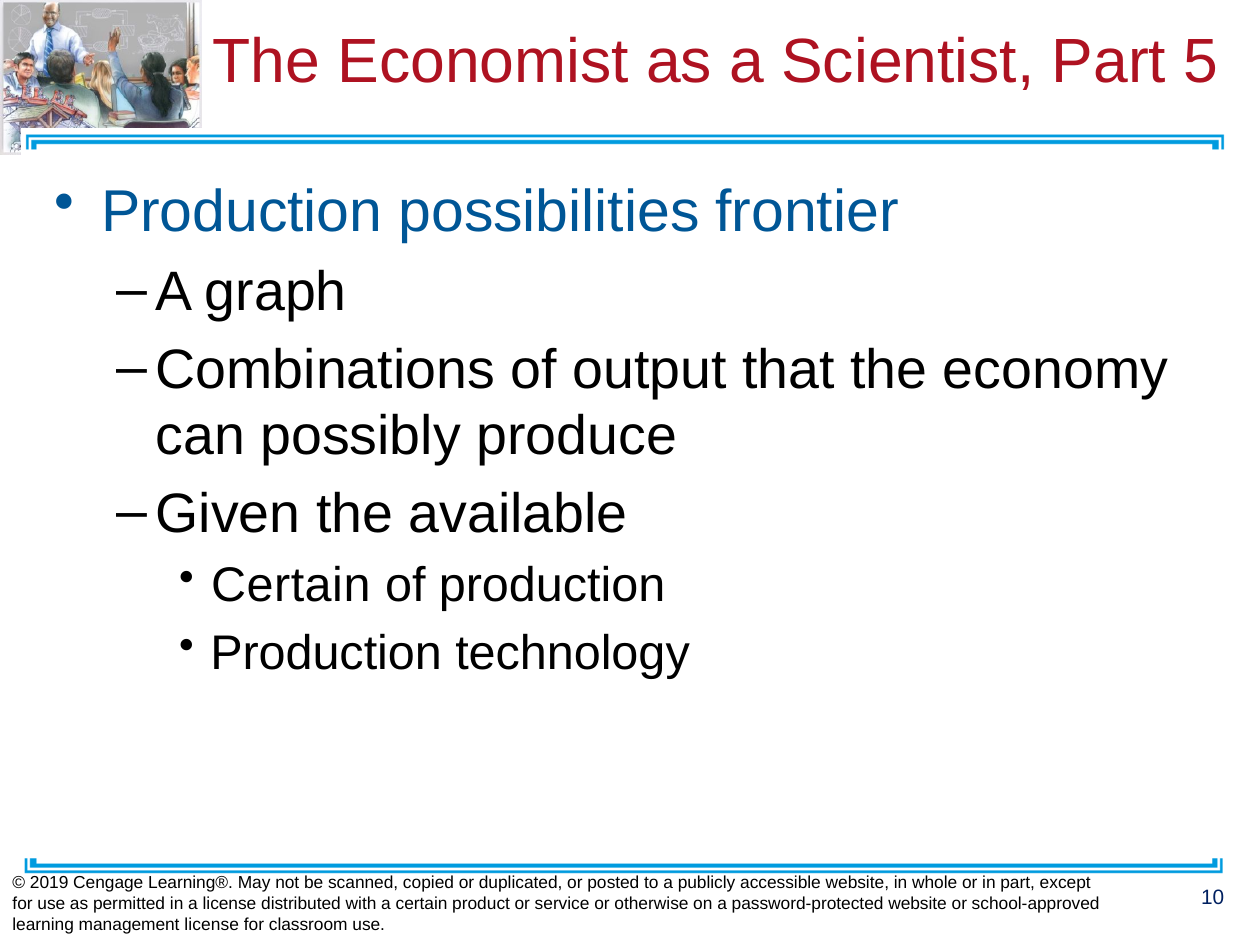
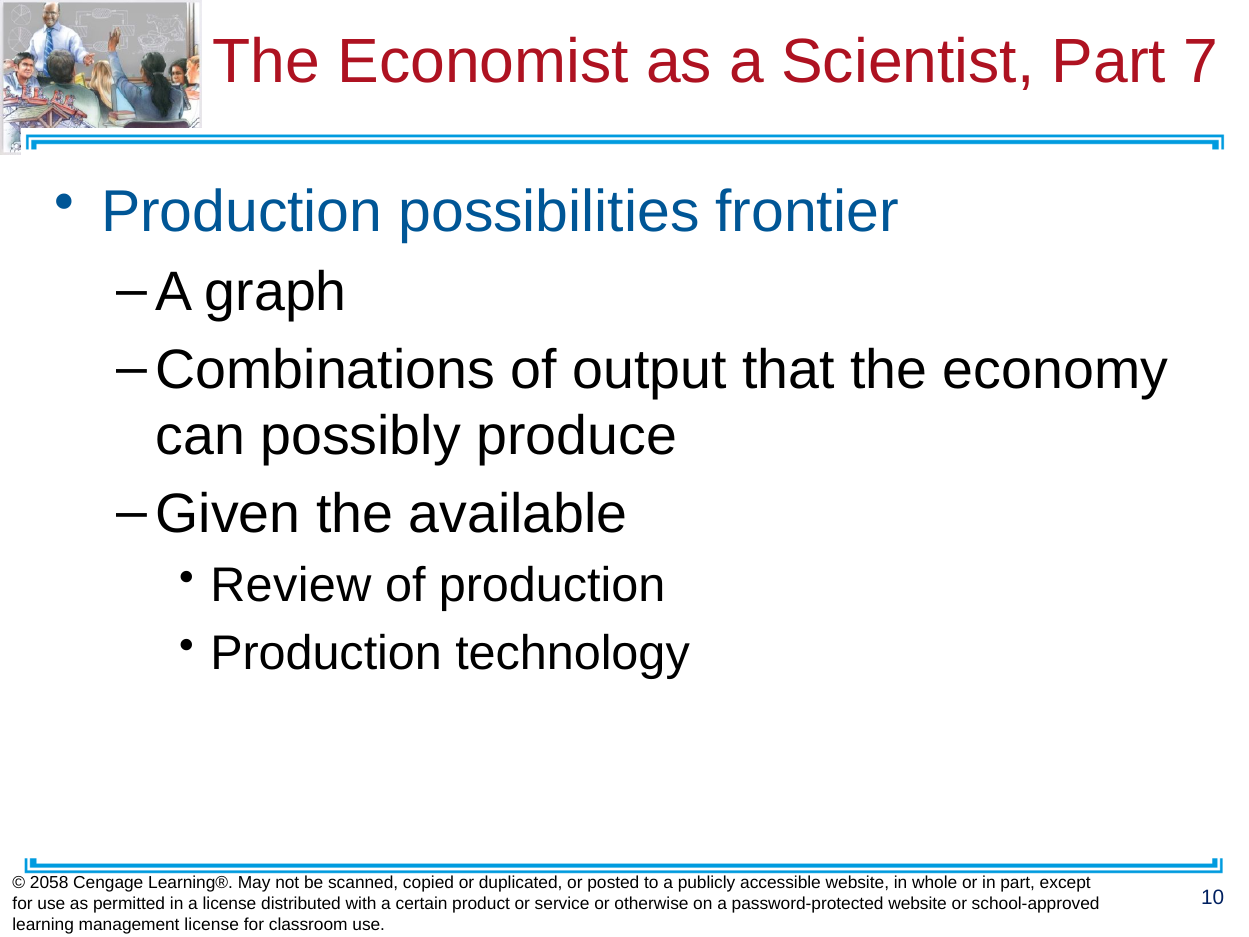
5: 5 -> 7 (1201, 62)
Certain: Certain -> Review (291, 586)
2019: 2019 -> 2058 (49, 883)
